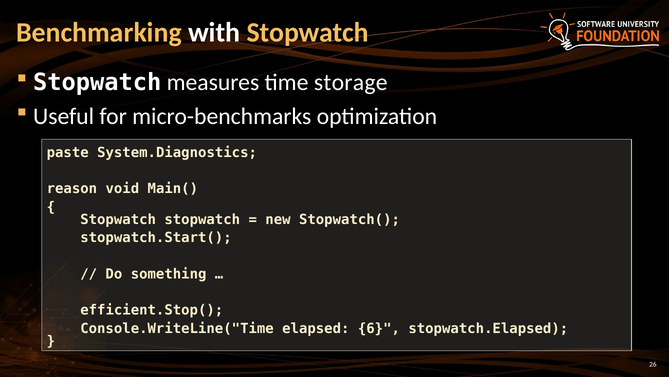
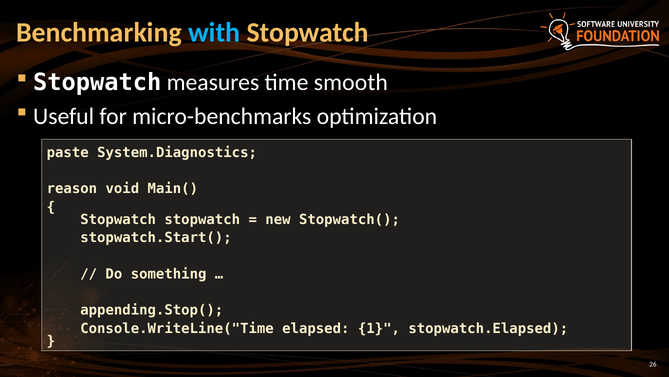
with colour: white -> light blue (214, 33)
storage: storage -> smooth (351, 82)
efficient.Stop(: efficient.Stop( -> appending.Stop( (152, 310)
6: 6 -> 1 (379, 328)
